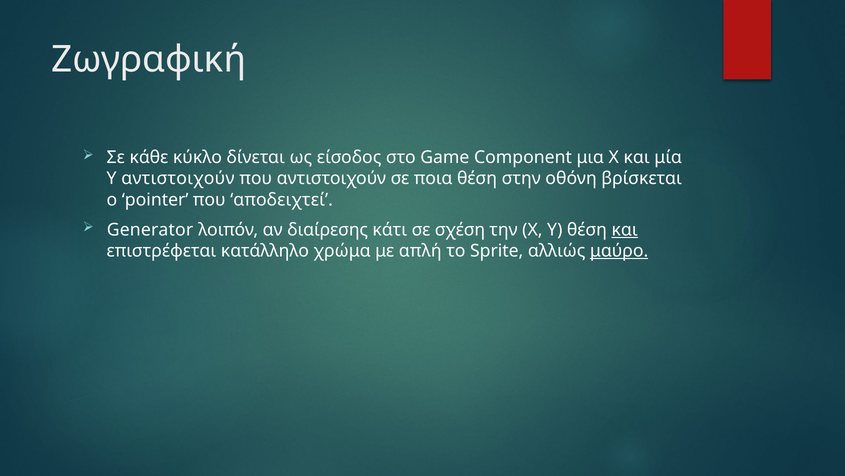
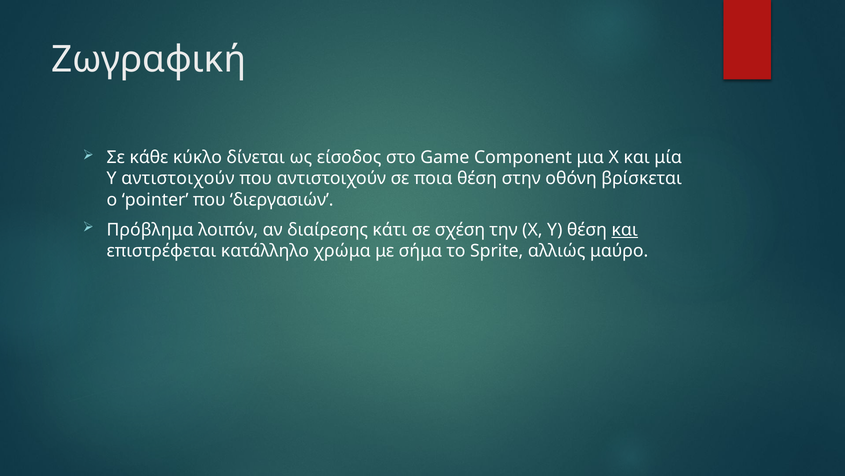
αποδειχτεί: αποδειχτεί -> διεργασιών (282, 200)
Generator: Generator -> Πρόβλημα (150, 229)
απλή: απλή -> σήμα (420, 251)
μαύρο underline: present -> none (619, 251)
